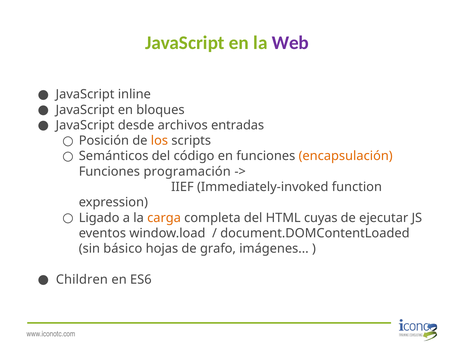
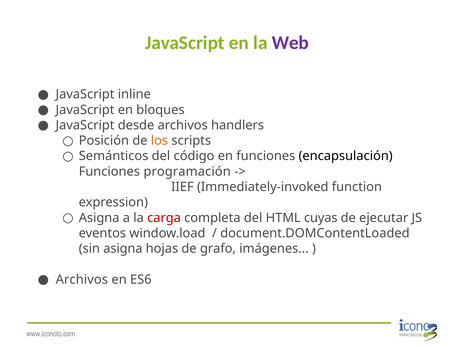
entradas: entradas -> handlers (238, 125)
encapsulación colour: orange -> black (346, 156)
Ligado: Ligado -> Asigna (99, 217)
carga colour: orange -> red (164, 217)
sin básico: básico -> asigna (123, 248)
Children: Children -> Archivos (82, 279)
